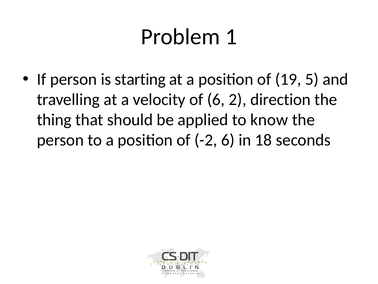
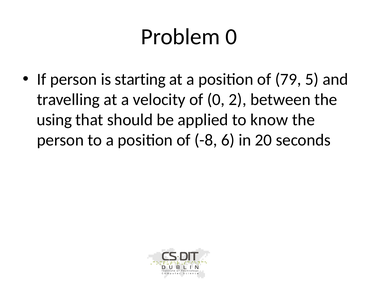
Problem 1: 1 -> 0 (231, 37)
19: 19 -> 79 (288, 79)
of 6: 6 -> 0 (216, 99)
direction: direction -> between (280, 99)
thing: thing -> using (54, 120)
-2: -2 -> -8 (206, 140)
18: 18 -> 20 (263, 140)
